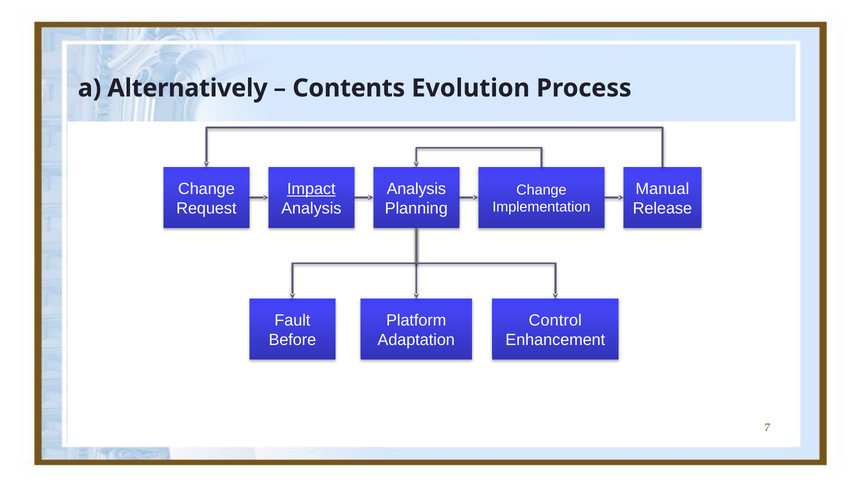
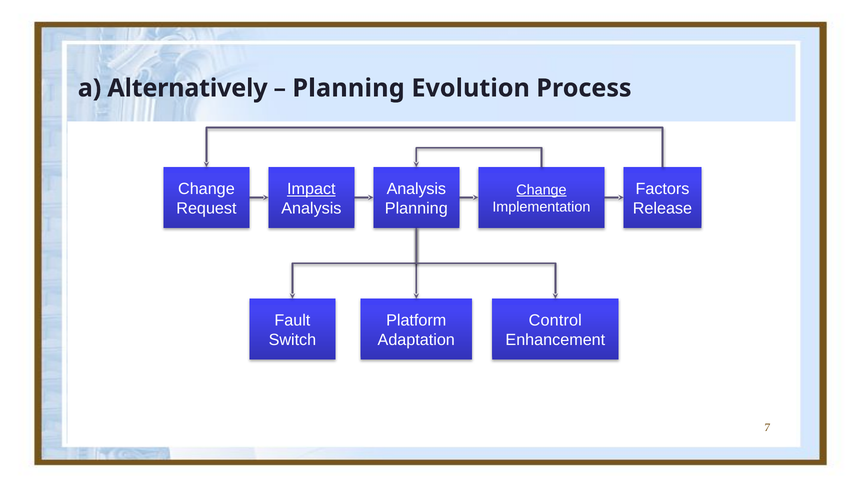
Contents: Contents -> Planning (349, 88)
Manual: Manual -> Factors (662, 189)
Change underline: none -> present (541, 190)
Before: Before -> Switch (292, 340)
